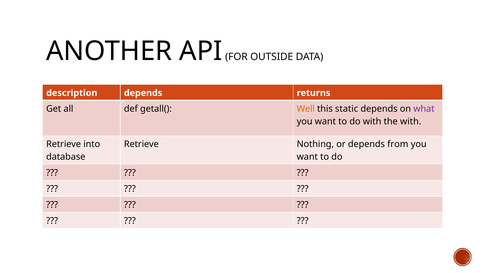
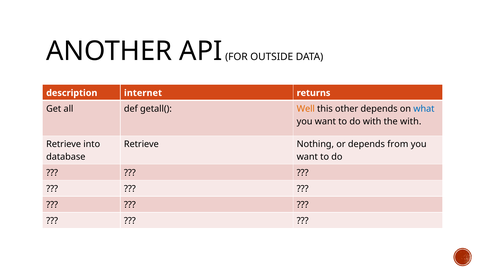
description depends: depends -> internet (143, 93)
static: static -> other (347, 109)
what colour: purple -> blue (424, 109)
